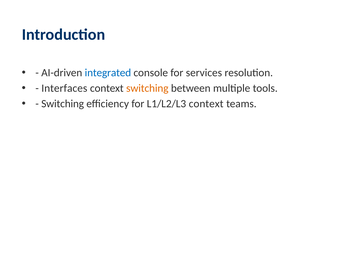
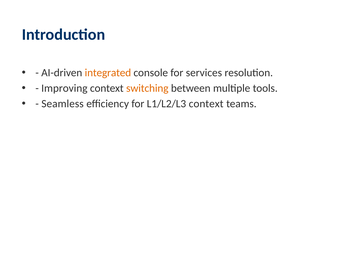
integrated colour: blue -> orange (108, 73)
Interfaces: Interfaces -> Improving (64, 88)
Switching: Switching -> Seamless (63, 104)
